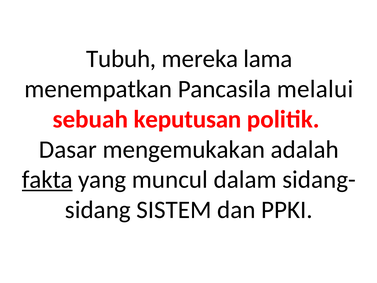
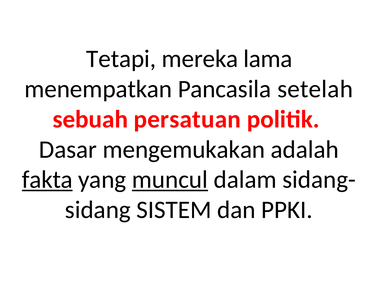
Tubuh: Tubuh -> Tetapi (121, 59)
melalui: melalui -> setelah (315, 89)
keputusan: keputusan -> persatuan (187, 119)
muncul underline: none -> present (170, 180)
